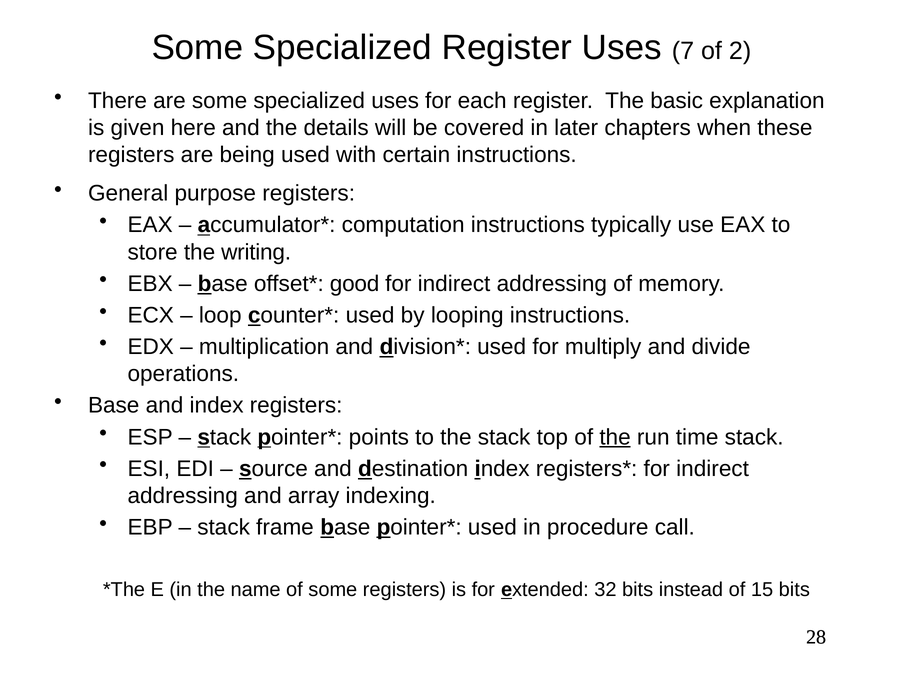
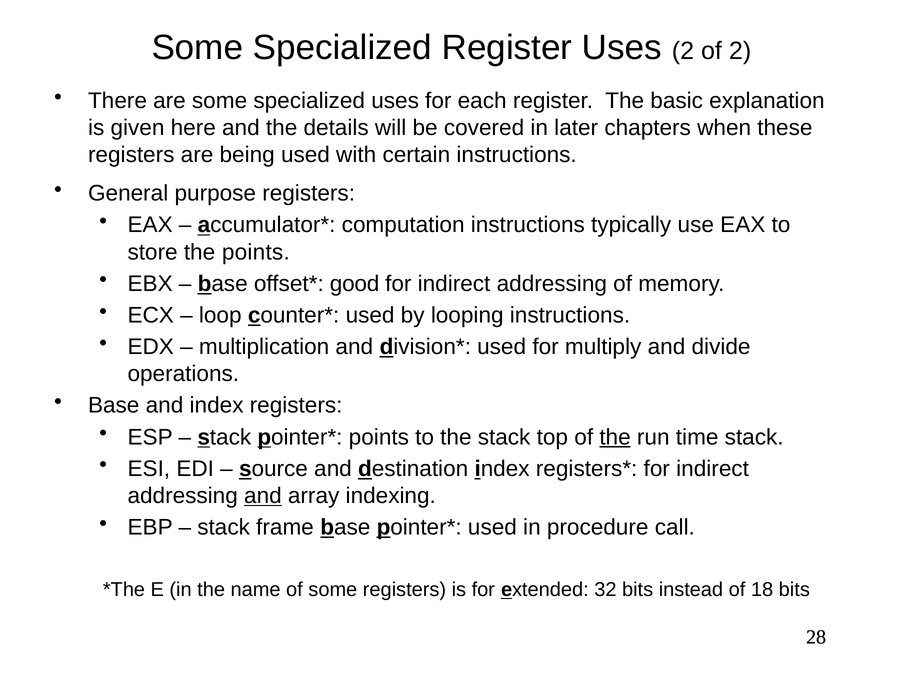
Uses 7: 7 -> 2 (683, 51)
the writing: writing -> points (256, 252)
and underline: none -> present (263, 496)
15: 15 -> 18 (762, 590)
